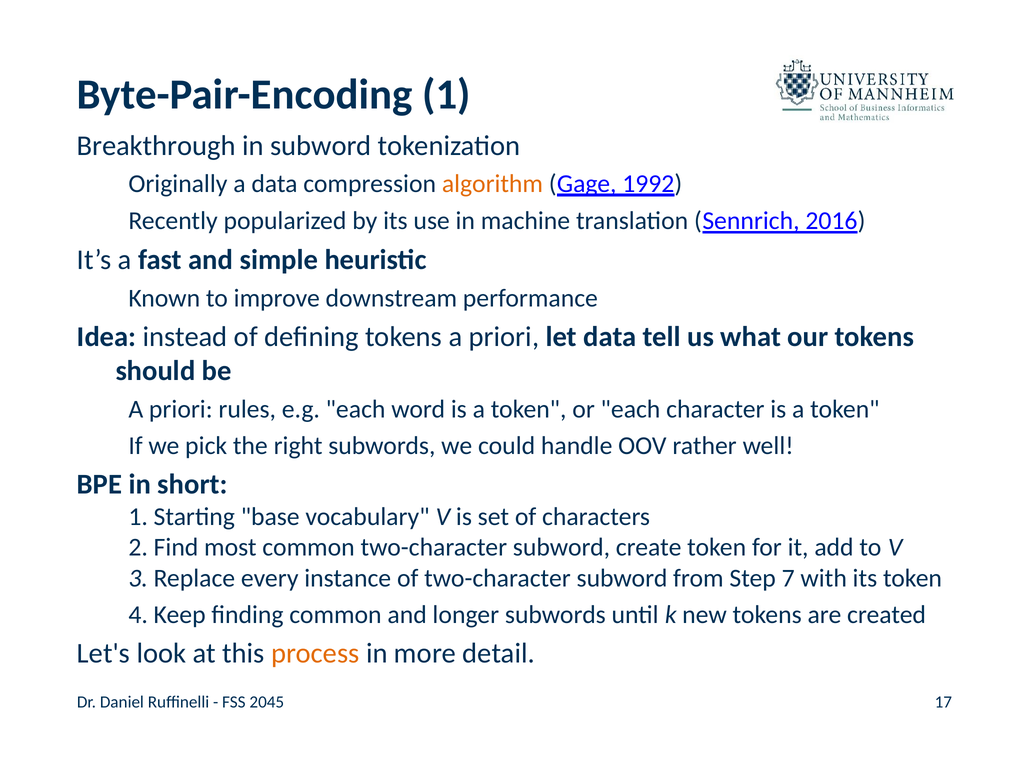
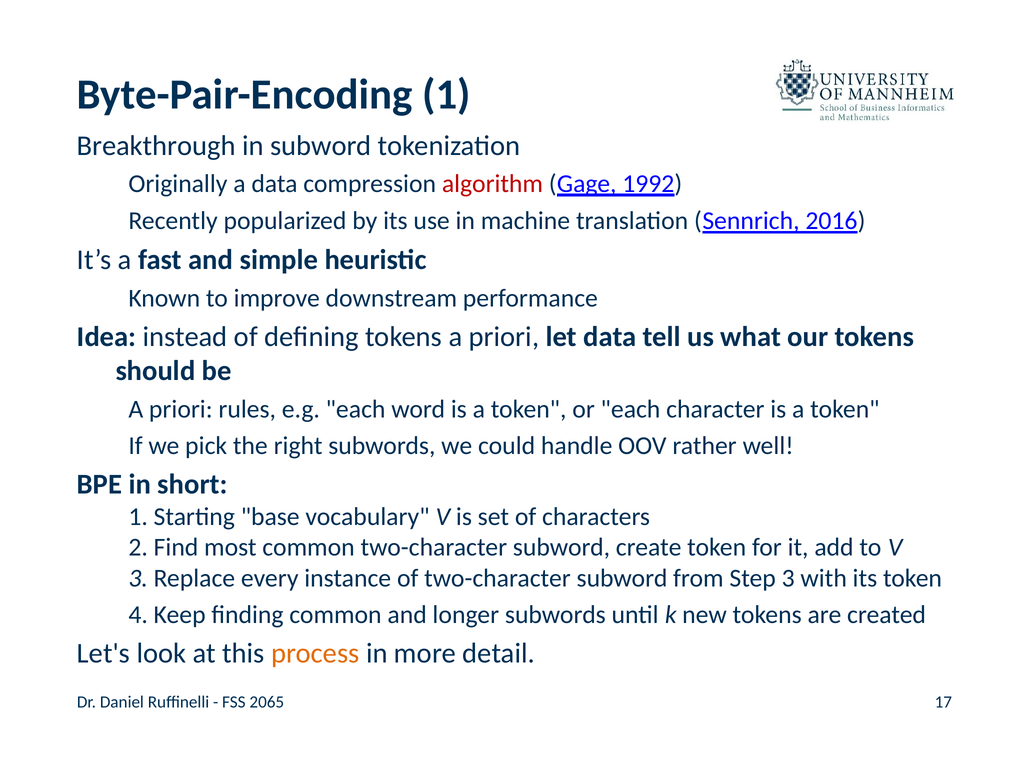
algorithm colour: orange -> red (492, 184)
Step 7: 7 -> 3 (788, 578)
2045: 2045 -> 2065 (267, 702)
